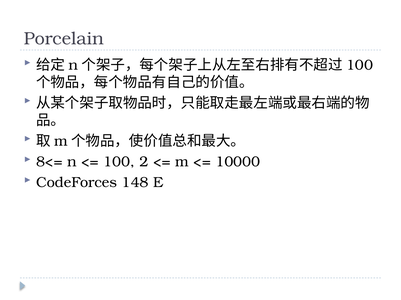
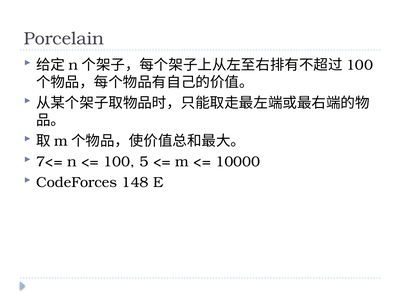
8<=: 8<= -> 7<= (49, 162)
2: 2 -> 5 (144, 162)
